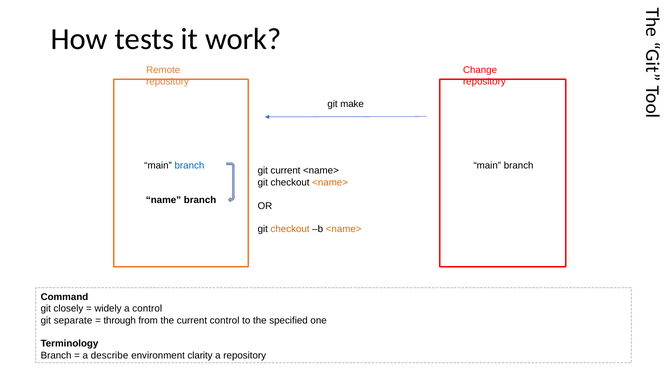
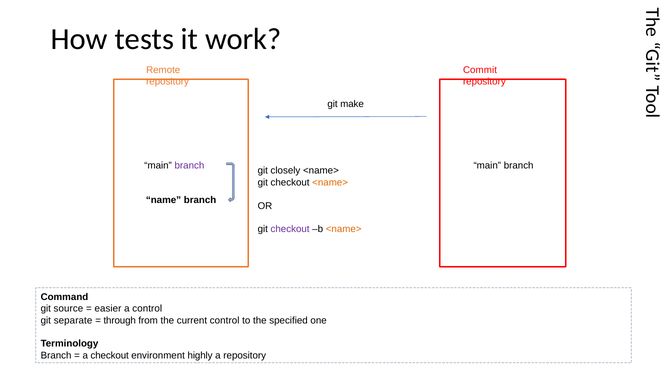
Change: Change -> Commit (480, 70)
branch colour: blue -> purple (189, 165)
git current: current -> closely (285, 171)
checkout colour: orange -> purple (290, 229)
closely: closely -> source (68, 309)
widely: widely -> easier (108, 309)
a describe: describe -> checkout (110, 355)
clarity: clarity -> highly (200, 355)
